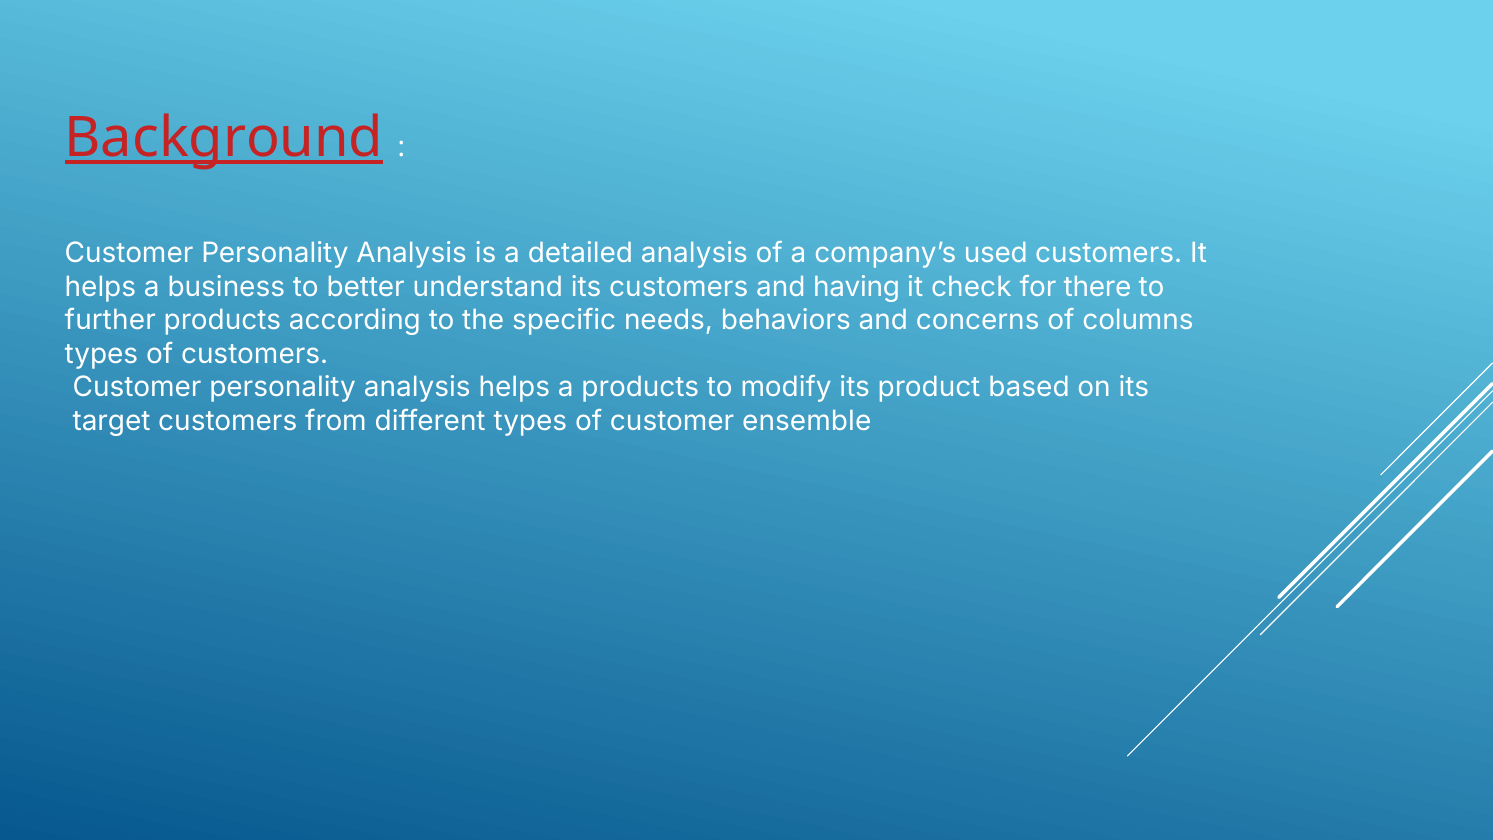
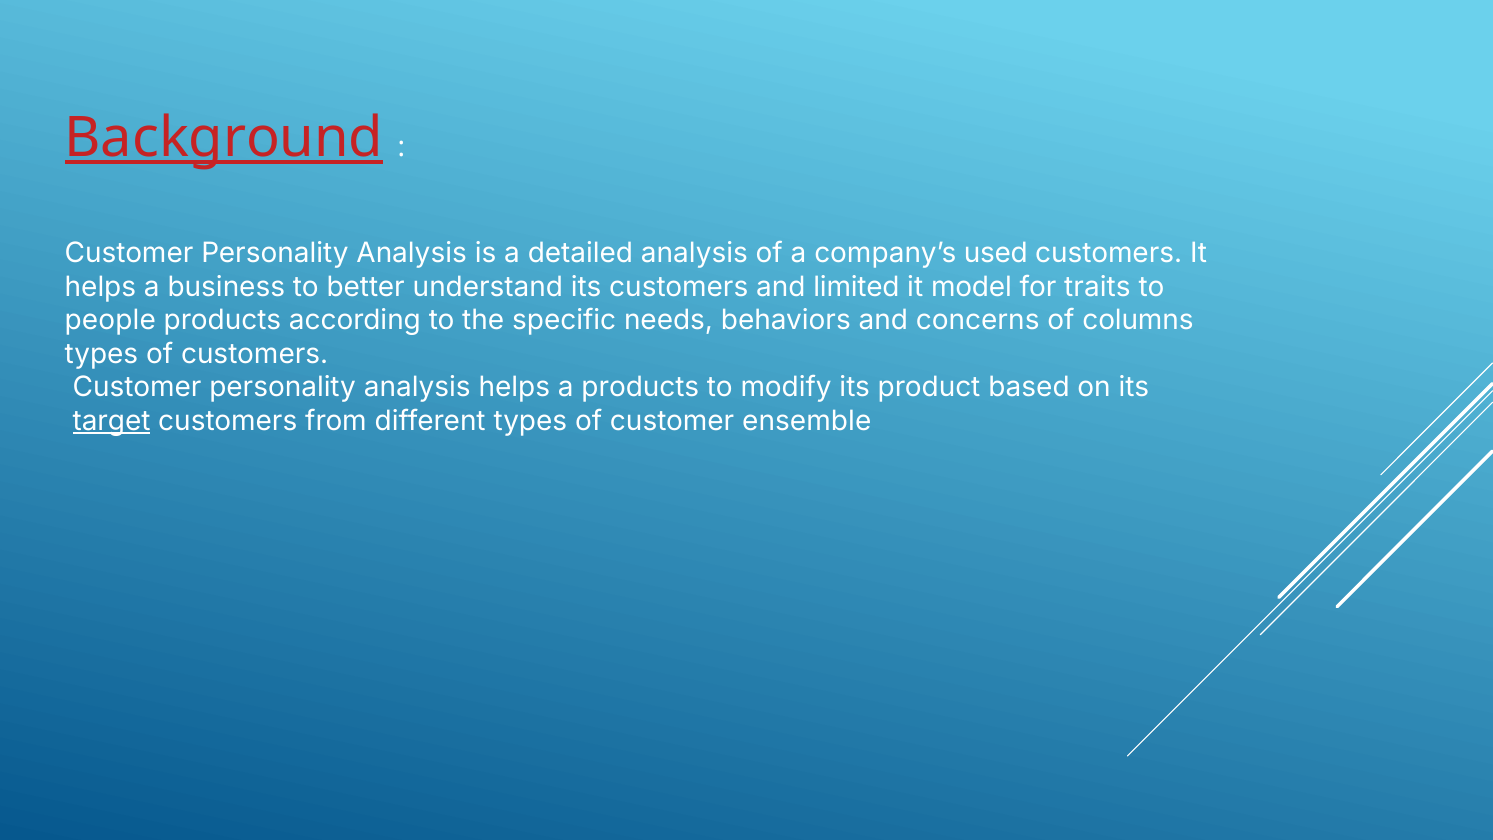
having: having -> limited (856, 287)
check: check -> model (971, 287)
there: there -> traits (1097, 287)
further: further -> people (110, 321)
target underline: none -> present (112, 421)
